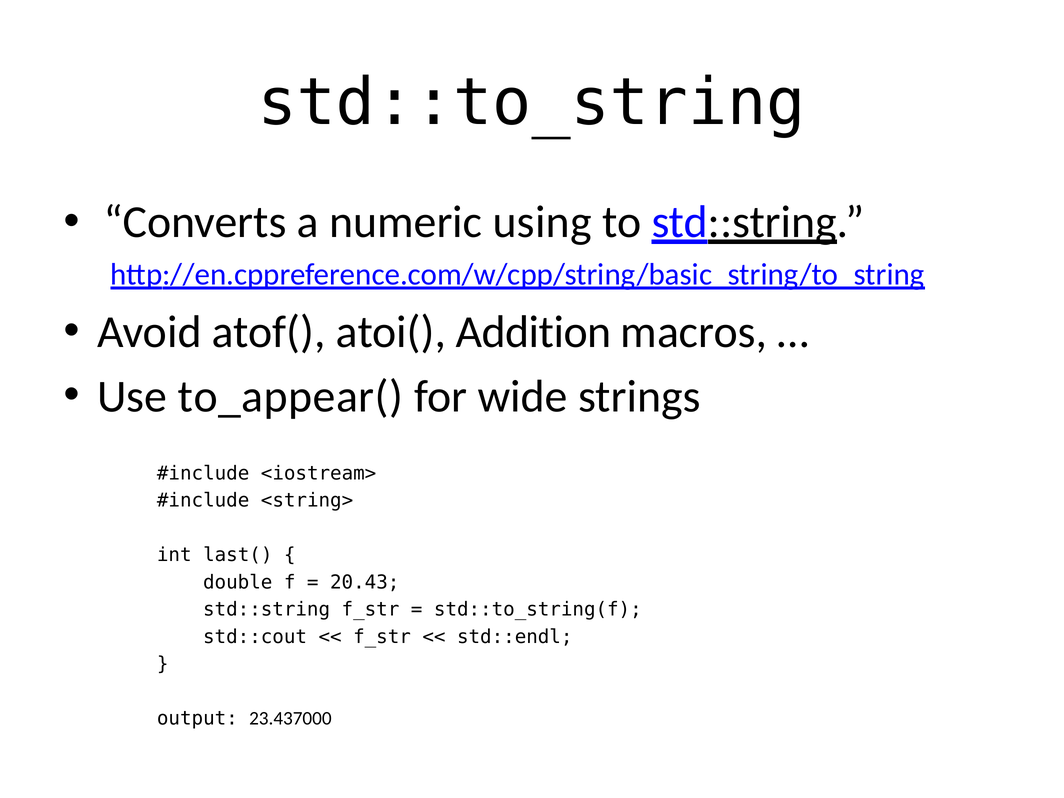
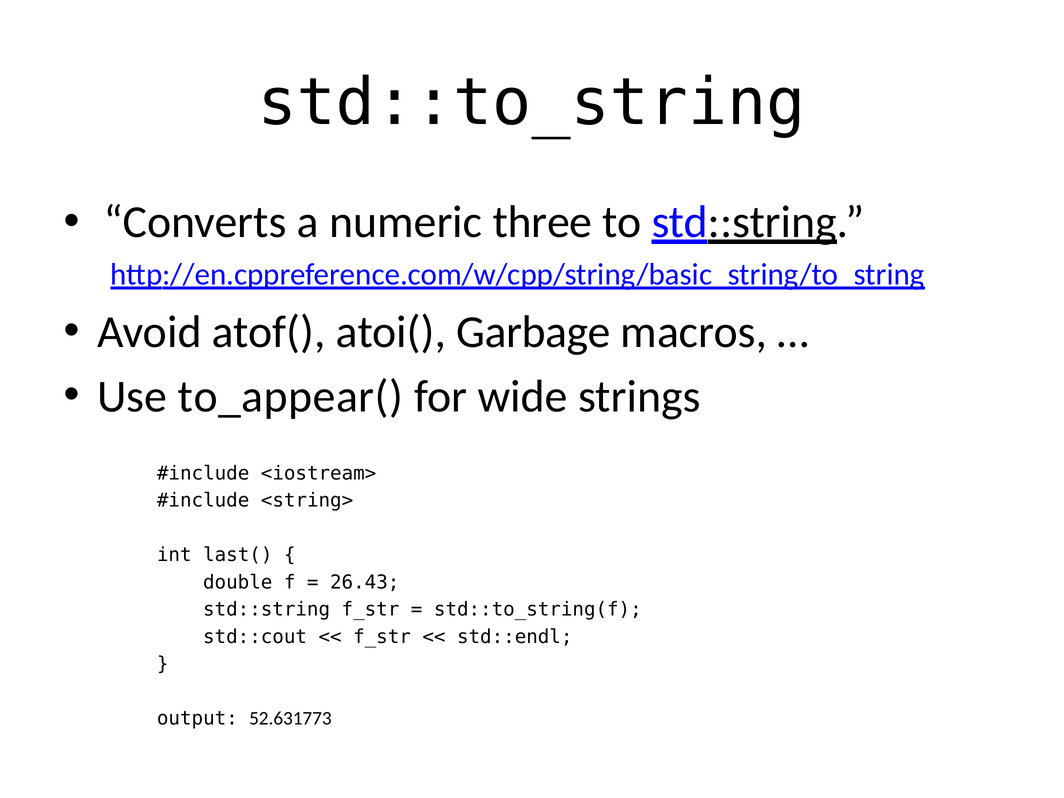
using: using -> three (542, 222)
Addition: Addition -> Garbage (534, 332)
20.43: 20.43 -> 26.43 (365, 582)
23.437000: 23.437000 -> 52.631773 (290, 718)
